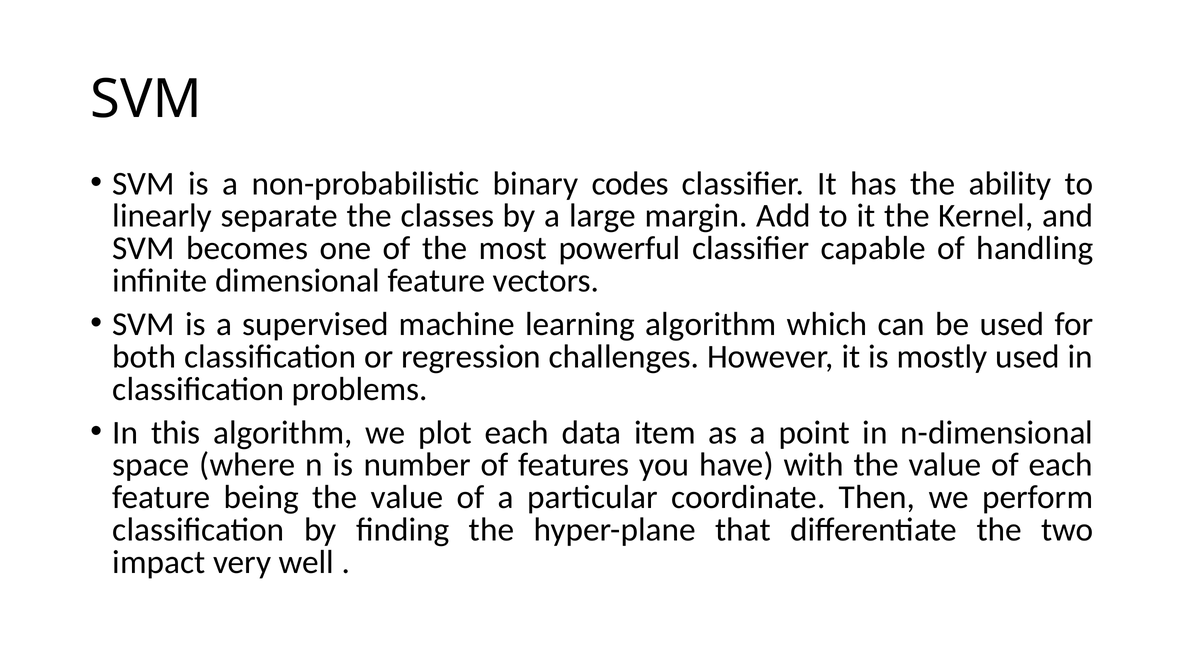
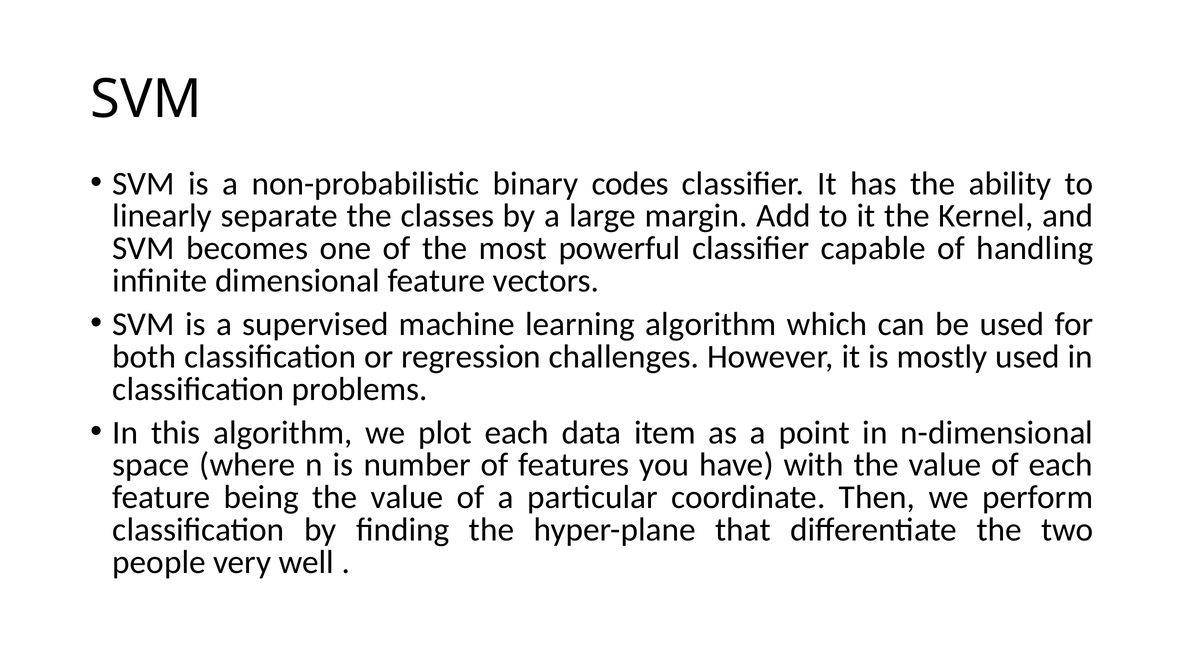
impact: impact -> people (159, 562)
